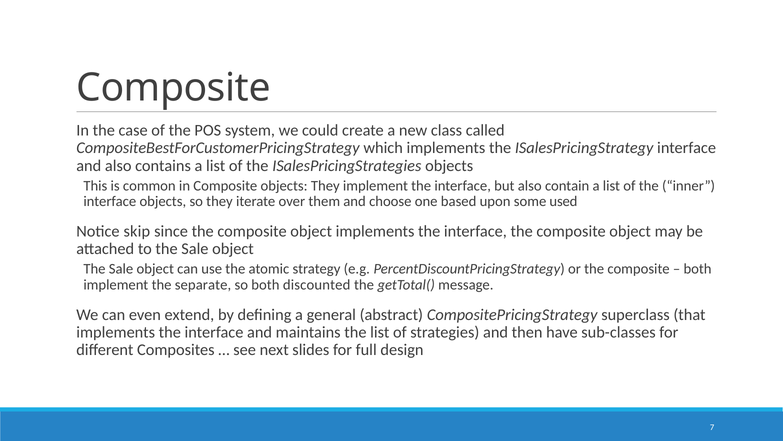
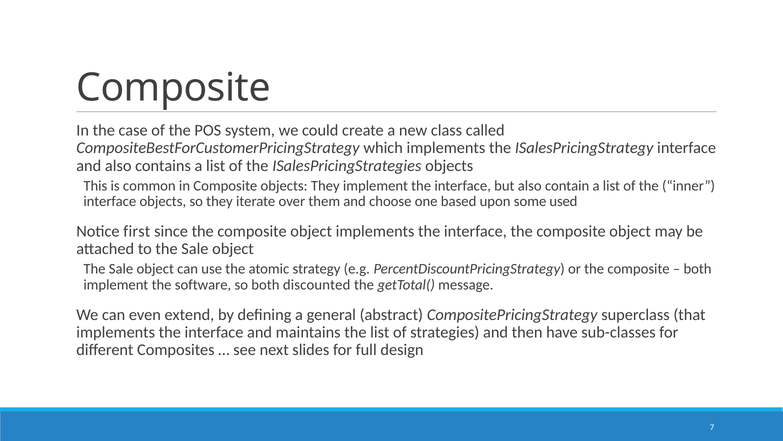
skip: skip -> first (137, 231)
separate: separate -> software (203, 285)
